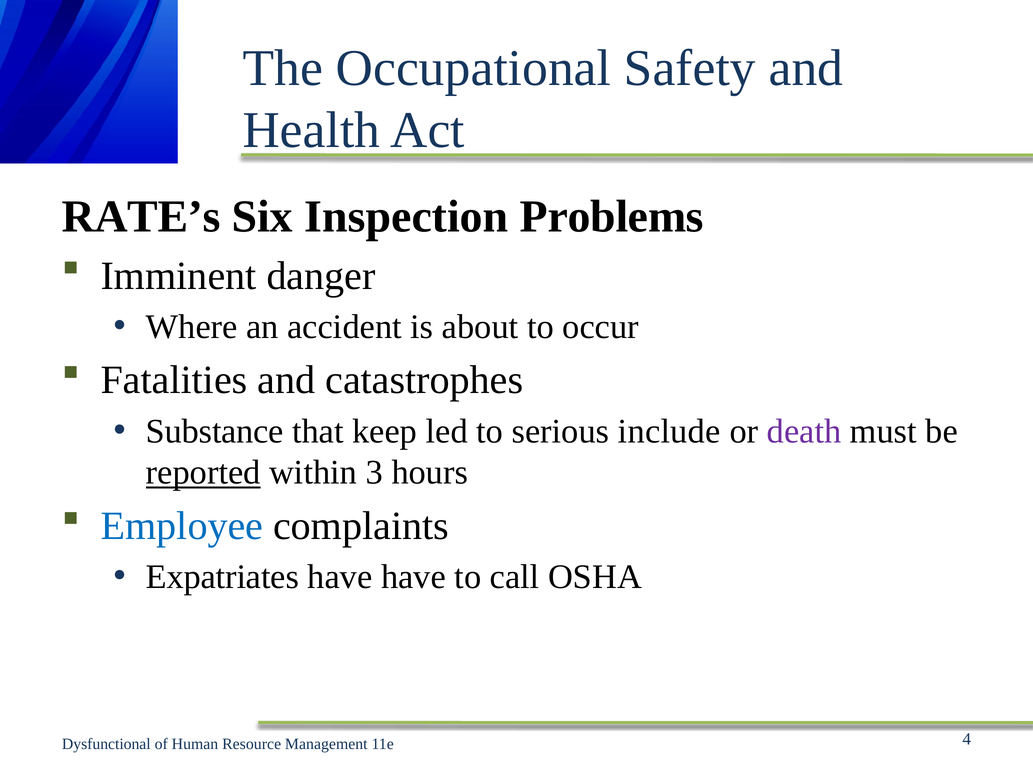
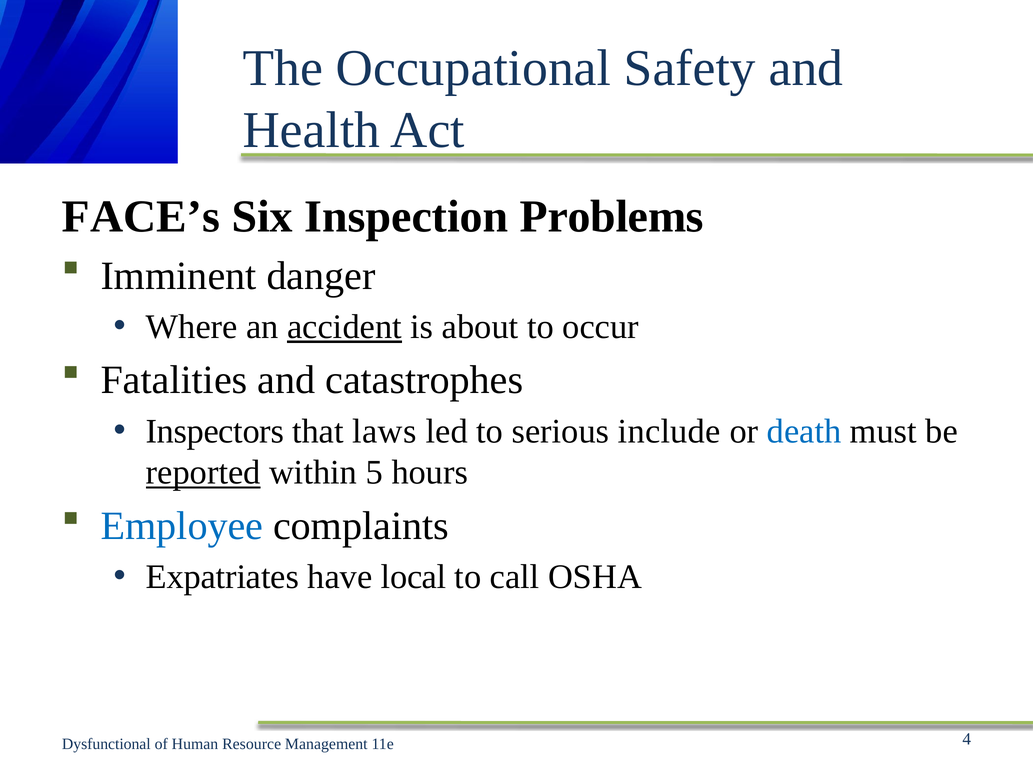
RATE’s: RATE’s -> FACE’s (141, 217)
accident underline: none -> present (344, 327)
Substance: Substance -> Inspectors (215, 432)
keep: keep -> laws (385, 432)
death colour: purple -> blue (804, 432)
3: 3 -> 5 (374, 473)
have have: have -> local (414, 578)
